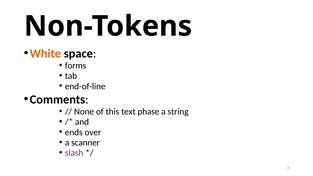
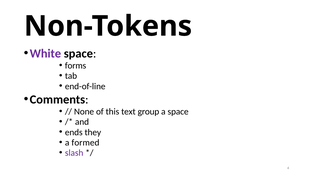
White colour: orange -> purple (45, 54)
phase: phase -> group (148, 112)
a string: string -> space (178, 112)
over: over -> they (93, 132)
scanner: scanner -> formed (85, 143)
